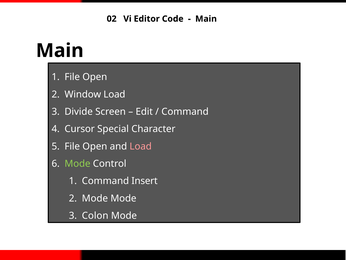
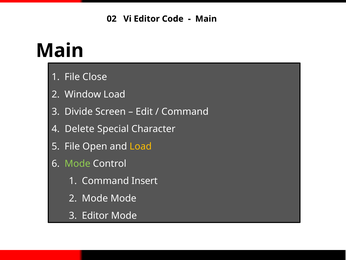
Open: Open -> Close (95, 77)
Cursor: Cursor -> Delete (80, 129)
Load colour: pink -> yellow (141, 146)
Colon: Colon -> Editor (95, 215)
